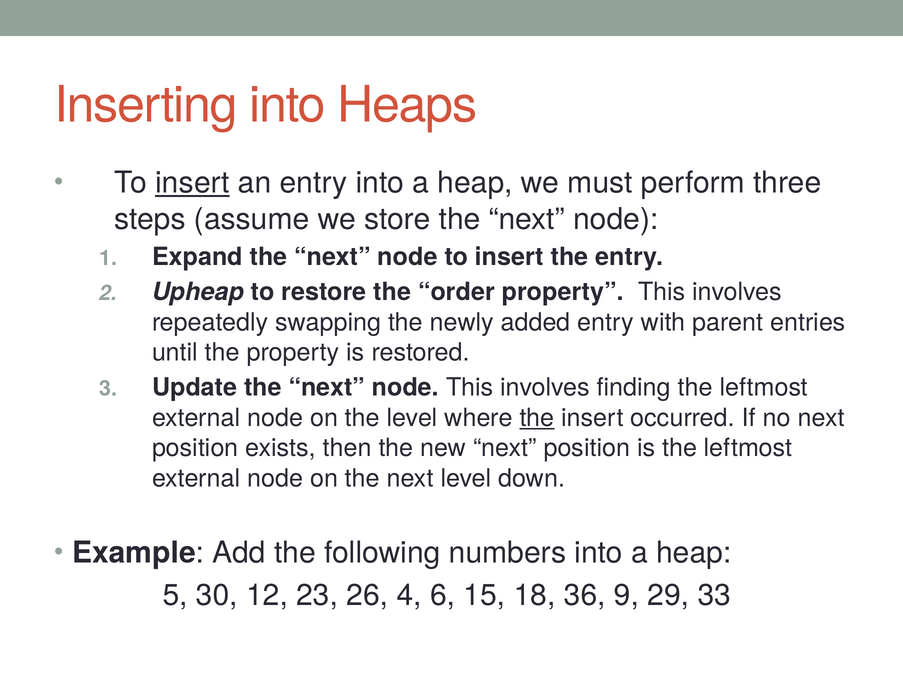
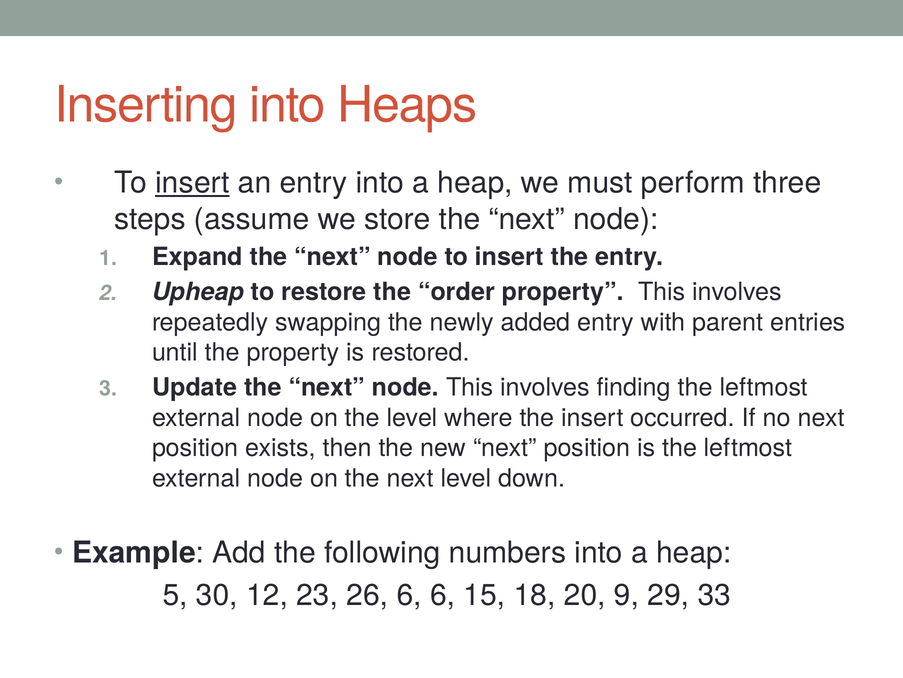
the underline: present -> none (537, 417)
26 4: 4 -> 6 (409, 594)
36: 36 -> 20 (585, 594)
